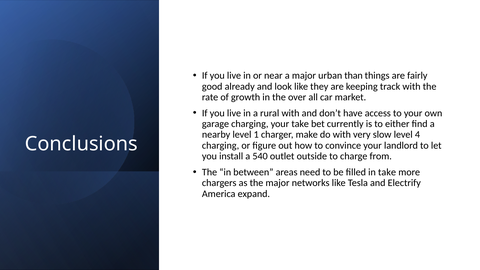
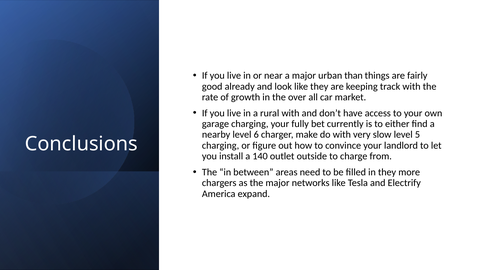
your take: take -> fully (300, 124)
1: 1 -> 6 (256, 135)
4: 4 -> 5 (417, 135)
540: 540 -> 140 (260, 156)
in take: take -> they (387, 172)
